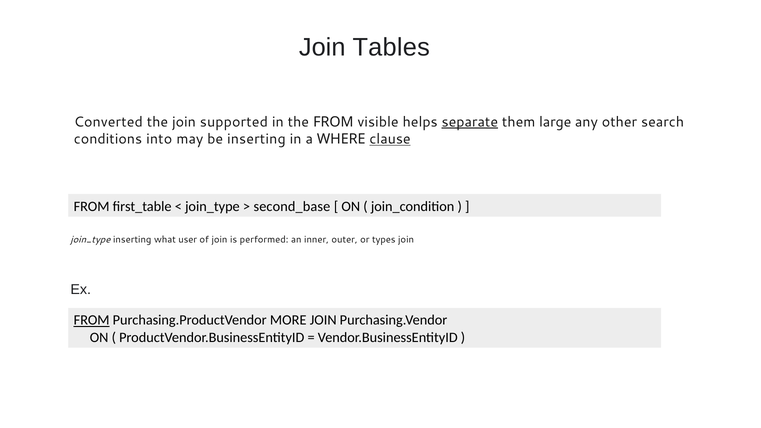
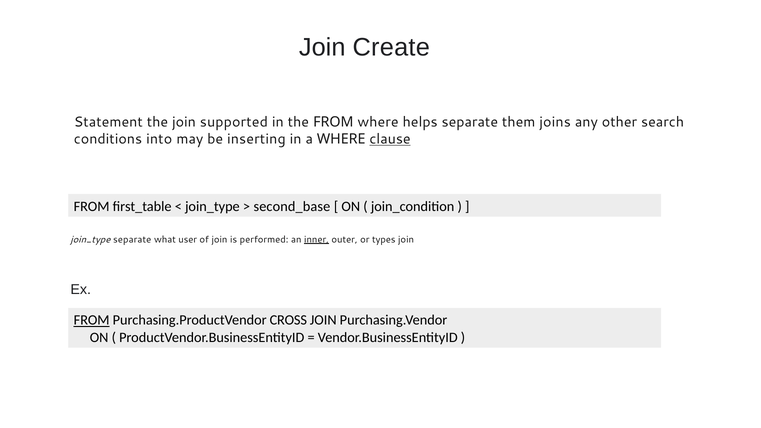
Tables: Tables -> Create (391, 48)
Converted: Converted -> Statement (108, 122)
FROM visible: visible -> where (378, 122)
separate underline: present -> none (470, 122)
large: large -> joins (555, 122)
join_type inserting: inserting -> separate (132, 239)
inner underline: none -> present (316, 239)
MORE: MORE -> CROSS (288, 320)
